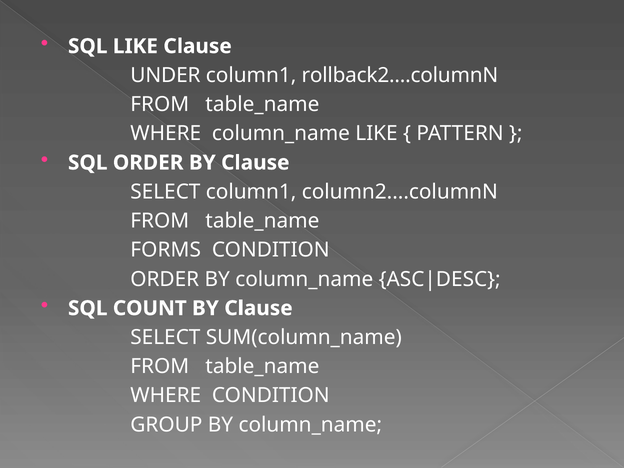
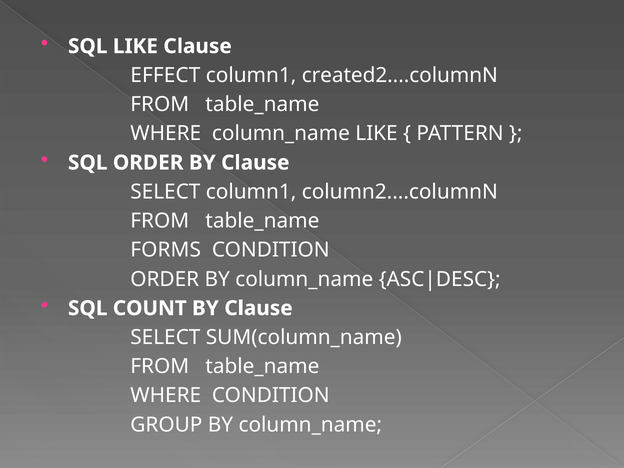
UNDER: UNDER -> EFFECT (165, 75)
rollback2....columnN: rollback2....columnN -> created2....columnN (400, 75)
